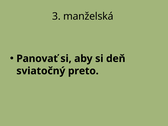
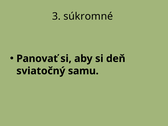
manželská: manželská -> súkromné (88, 16)
preto: preto -> samu (83, 71)
